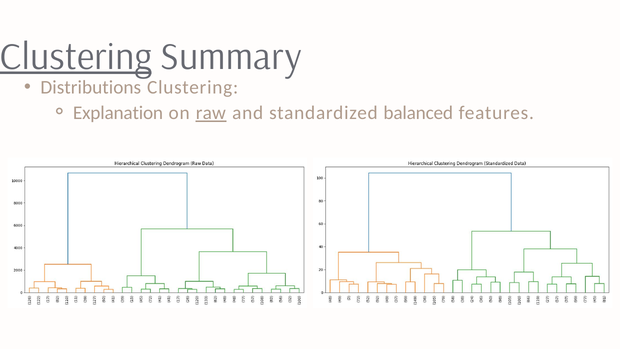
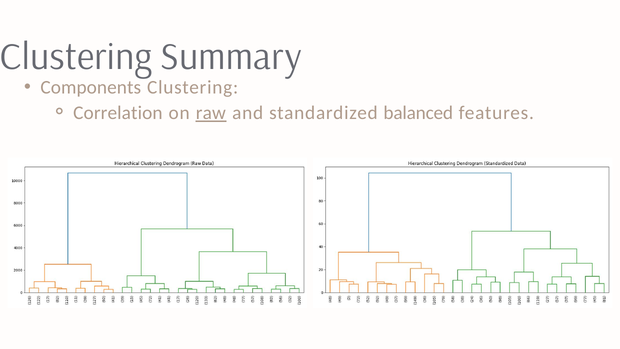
Clustering underline: present -> none (76, 57)
Distributions: Distributions -> Components (91, 88)
Explanation: Explanation -> Correlation (118, 113)
